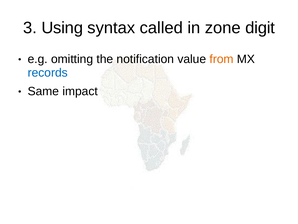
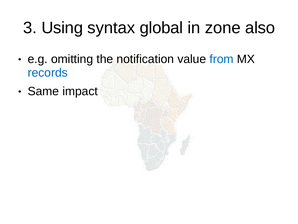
called: called -> global (161, 28)
digit: digit -> also (260, 28)
from colour: orange -> blue (222, 59)
